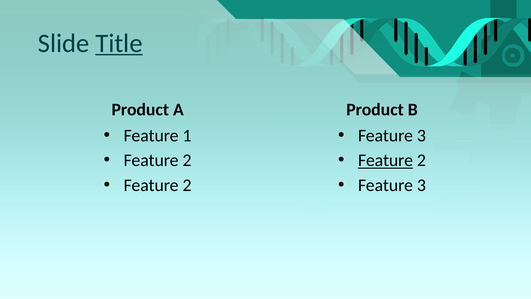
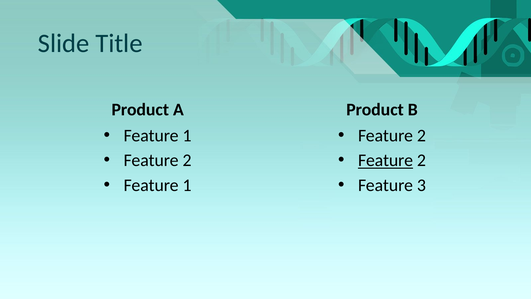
Title underline: present -> none (119, 43)
3: 3 -> 2 (421, 136)
2: 2 -> 1 (187, 185)
